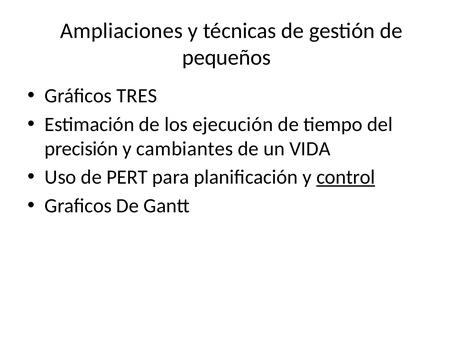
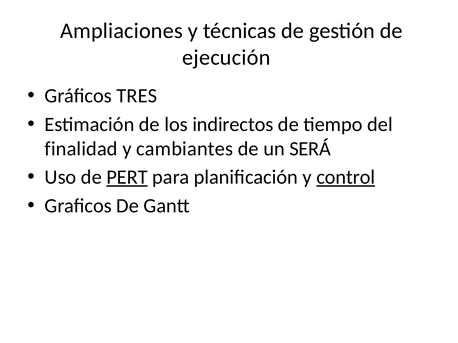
pequeños: pequeños -> ejecución (226, 58)
ejecución: ejecución -> indirectos (233, 125)
precisión: precisión -> finalidad (81, 149)
VIDA: VIDA -> SERÁ (310, 149)
PERT underline: none -> present (127, 178)
